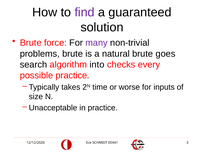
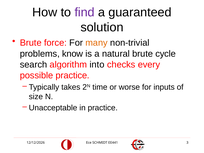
many colour: purple -> orange (97, 43)
problems brute: brute -> know (73, 54)
goes: goes -> cycle (166, 54)
